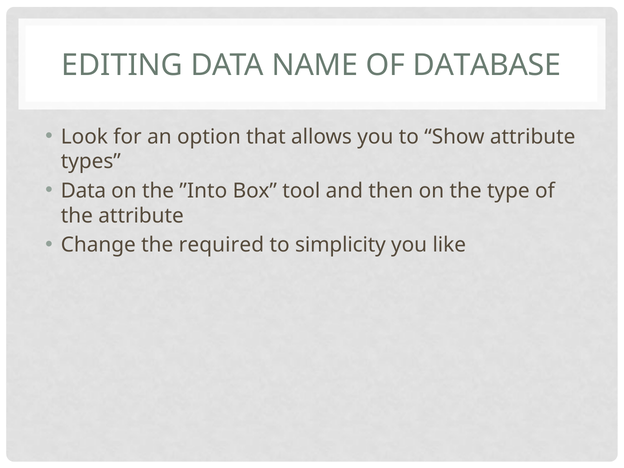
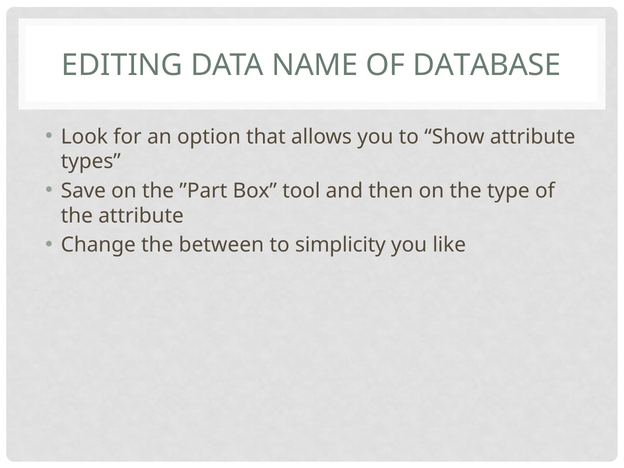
Data: Data -> Save (83, 191)
”Into: ”Into -> ”Part (203, 191)
required: required -> between (221, 245)
